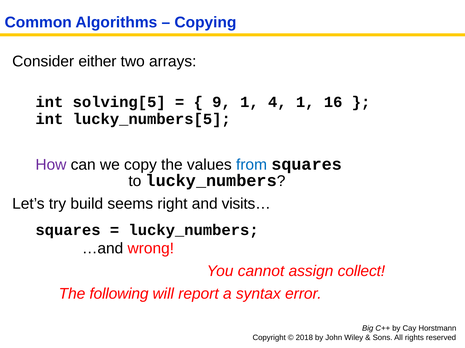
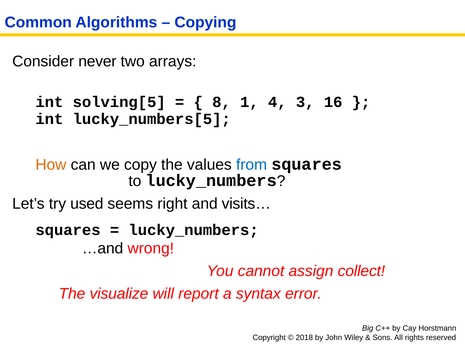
either: either -> never (97, 62)
9: 9 -> 8 (222, 102)
4 1: 1 -> 3 (305, 102)
How colour: purple -> orange (51, 165)
build: build -> used (87, 204)
following: following -> visualize (119, 294)
